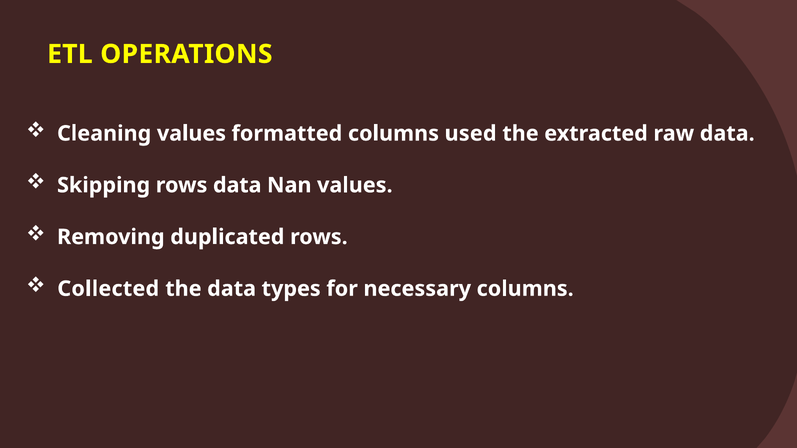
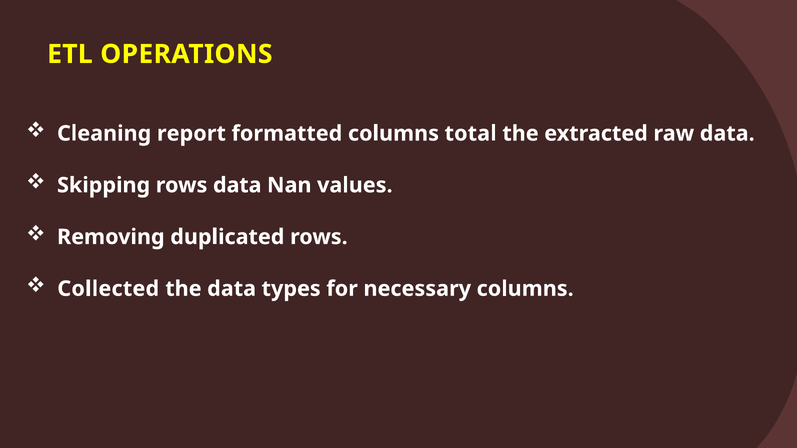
Cleaning values: values -> report (191, 134)
used: used -> total (471, 134)
